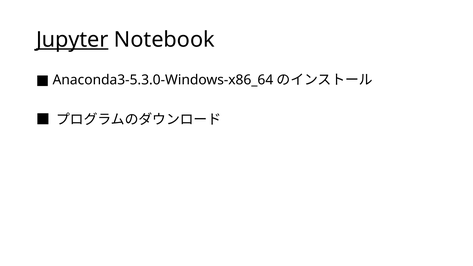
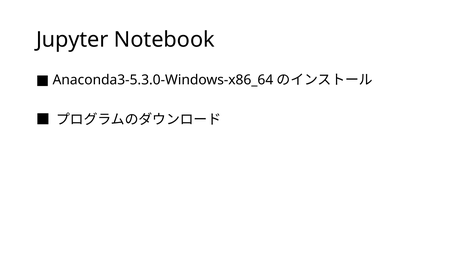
Jupyter underline: present -> none (72, 40)
